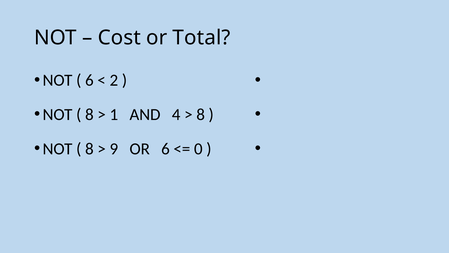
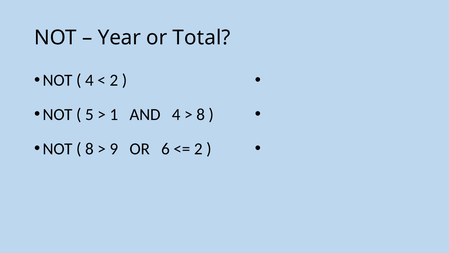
Cost: Cost -> Year (119, 38)
6: 6 -> 4 (89, 80)
8: 8 -> 5 (89, 114)
0: 0 -> 2 (198, 149)
